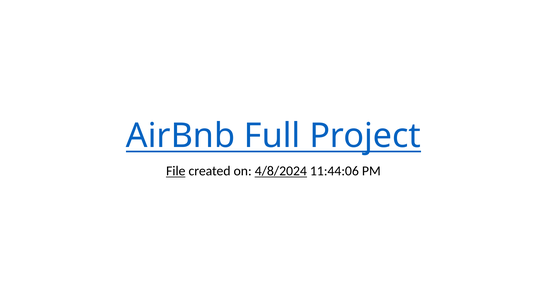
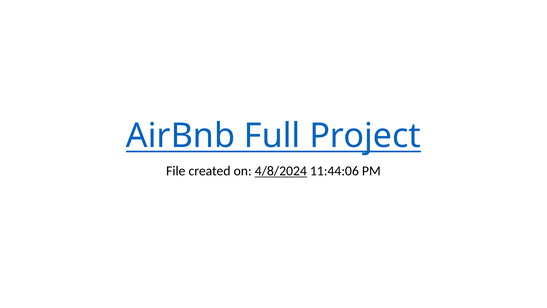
File underline: present -> none (176, 171)
